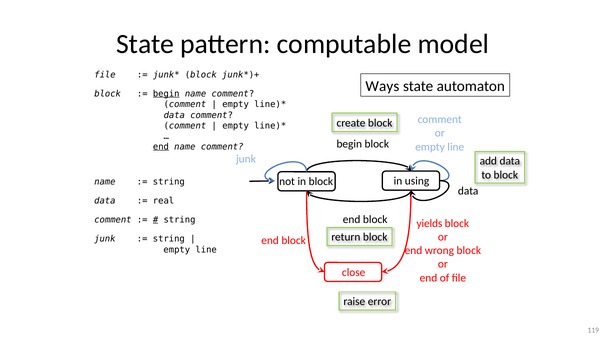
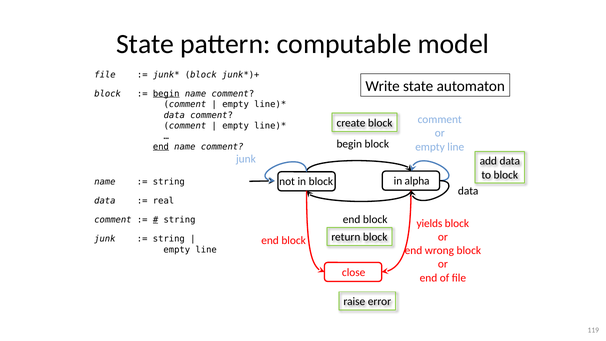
Ways: Ways -> Write (383, 86)
using: using -> alpha (417, 181)
